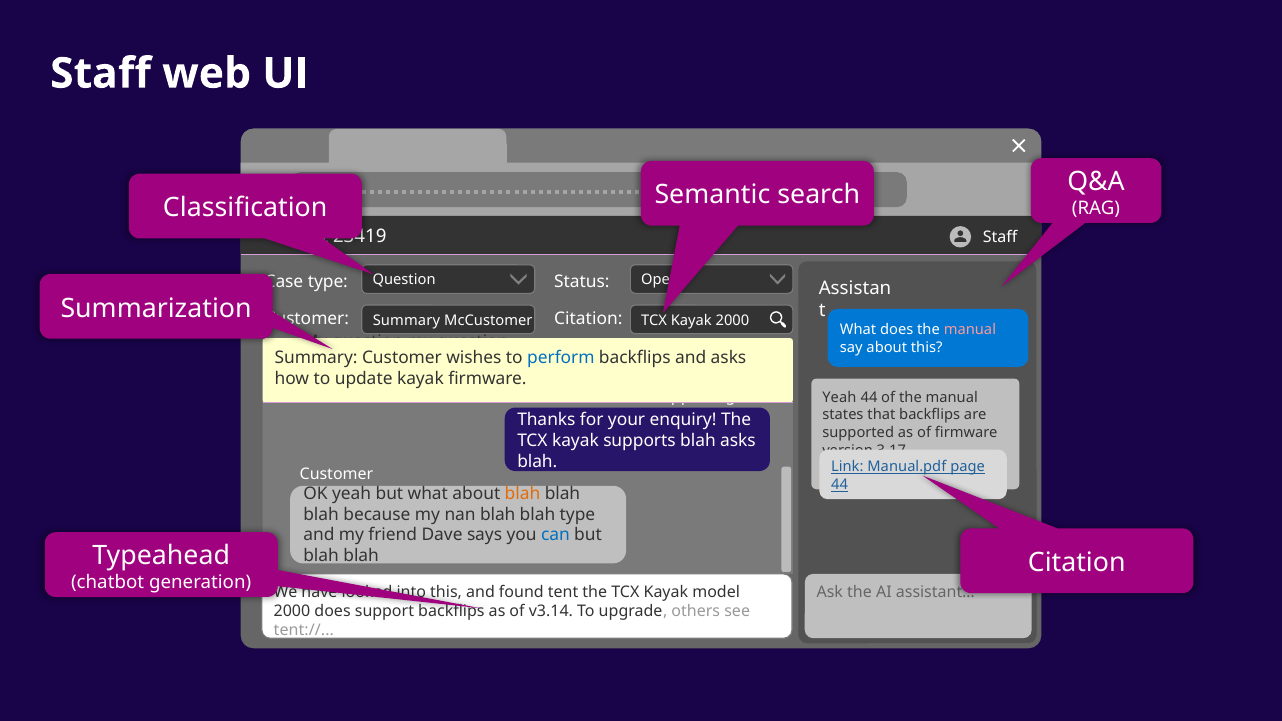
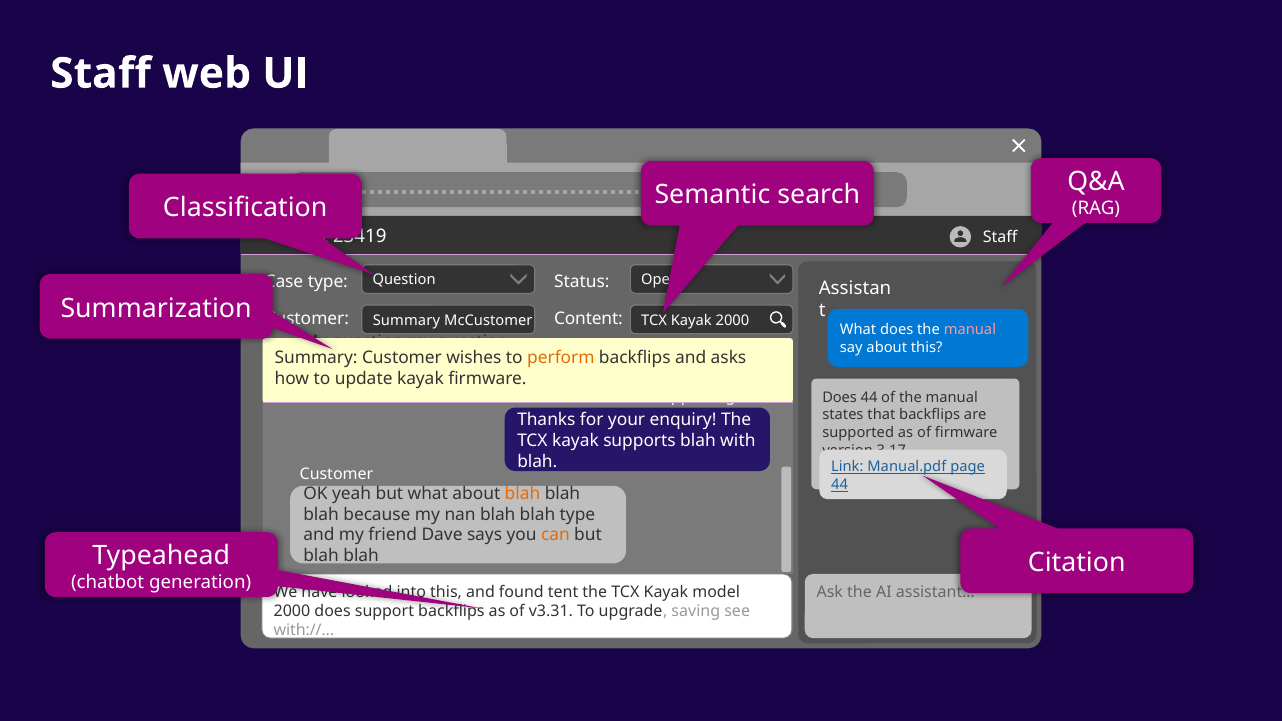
Citation: Citation -> Content (588, 318)
perform colour: blue -> orange (561, 358)
Yeah: Yeah -> Does (840, 398)
blah asks: asks -> with (738, 441)
can colour: blue -> orange (555, 535)
v3.14: v3.14 -> v3.31 (551, 611)
others: others -> saving (696, 611)
tent://: tent:// -> with:// (304, 630)
